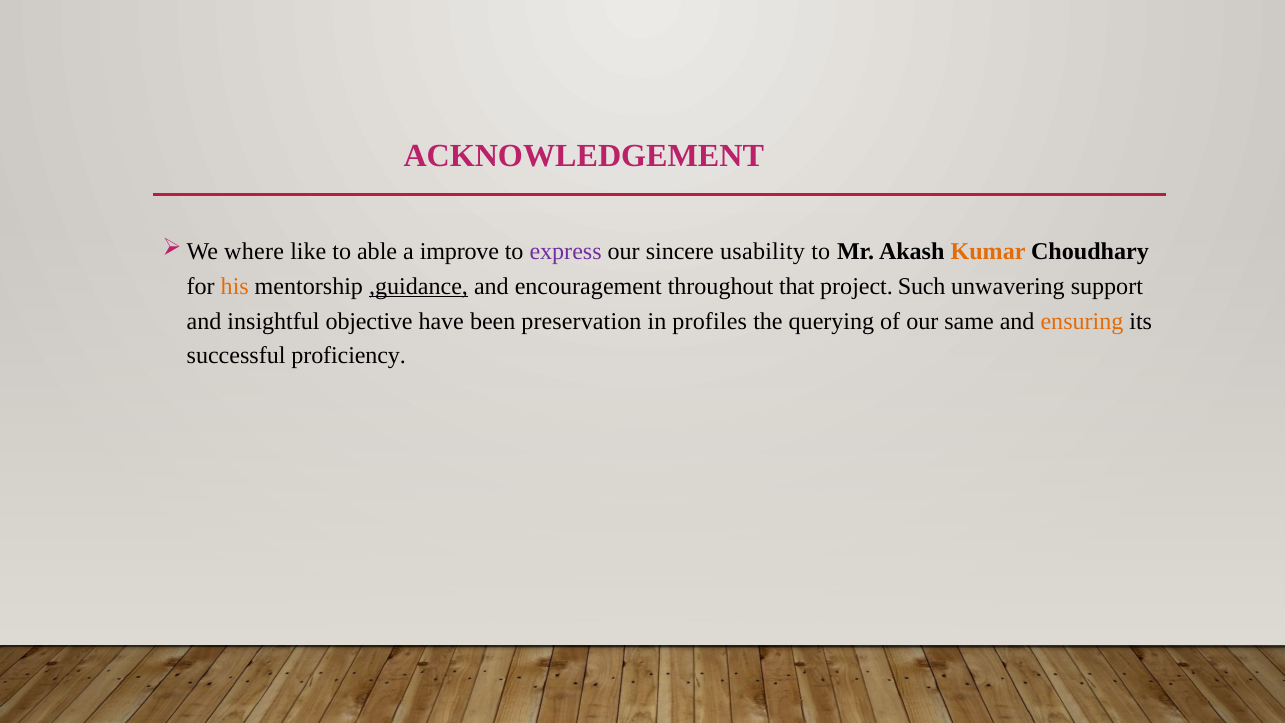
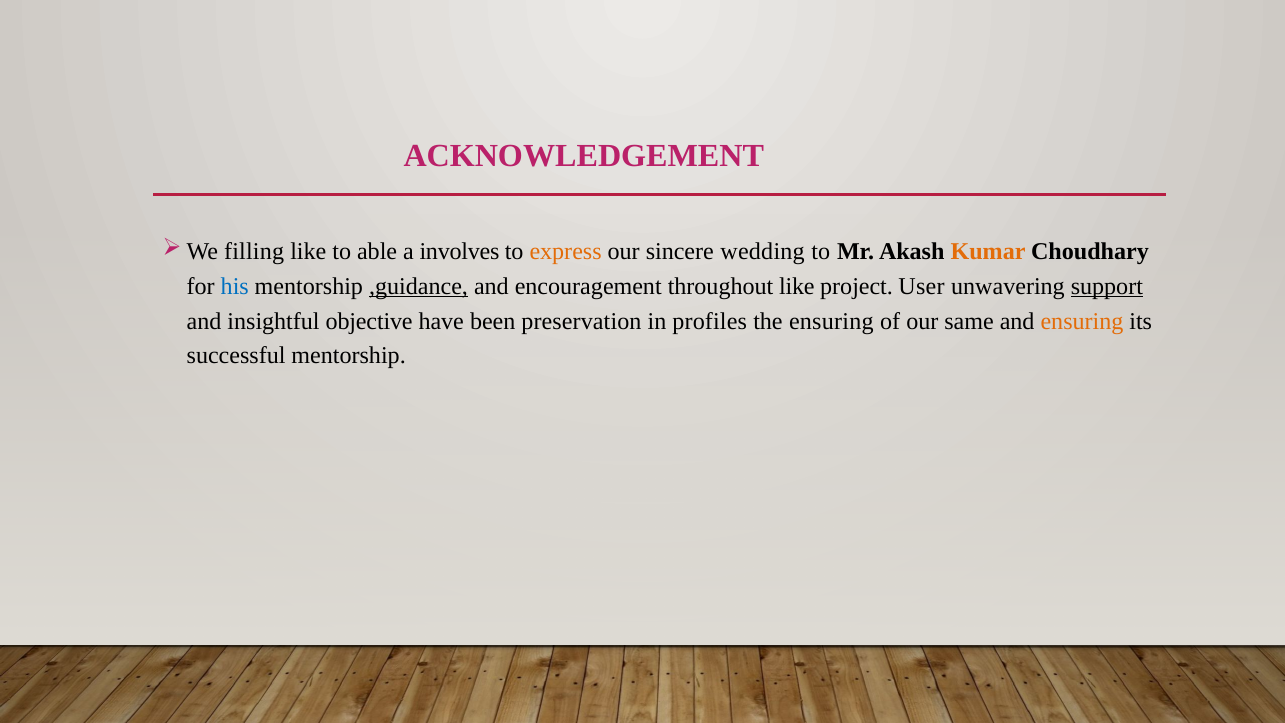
where: where -> filling (254, 252)
improve: improve -> involves (459, 252)
express colour: purple -> orange (566, 252)
usability: usability -> wedding (763, 252)
his colour: orange -> blue (235, 286)
throughout that: that -> like (797, 286)
Such: Such -> User (921, 286)
support underline: none -> present (1107, 286)
the querying: querying -> ensuring (831, 321)
successful proficiency: proficiency -> mentorship (349, 356)
